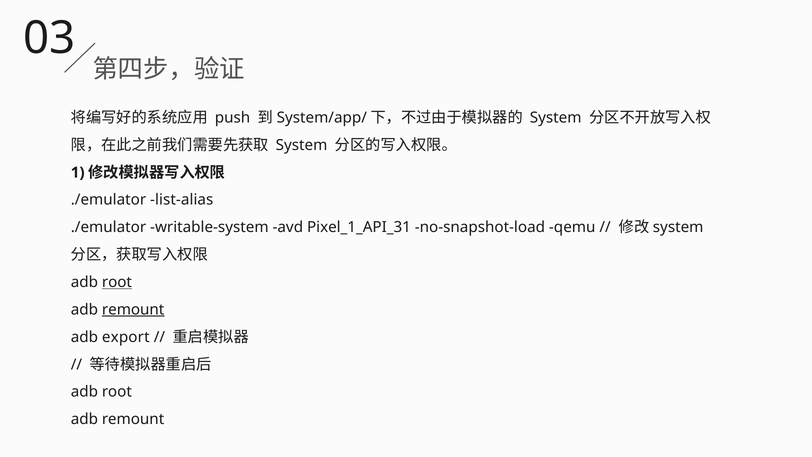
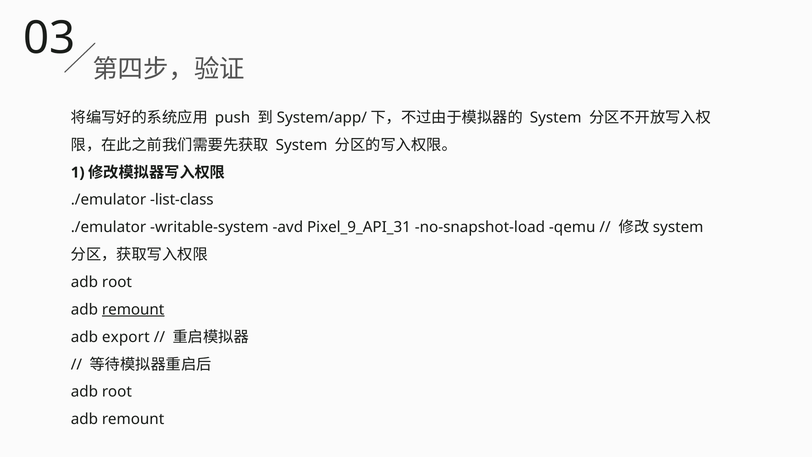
list-alias: list-alias -> list-class (182, 200)
Pixel_1_API_31: Pixel_1_API_31 -> Pixel_9_API_31 (359, 227)
root underline: present -> none (117, 282)
